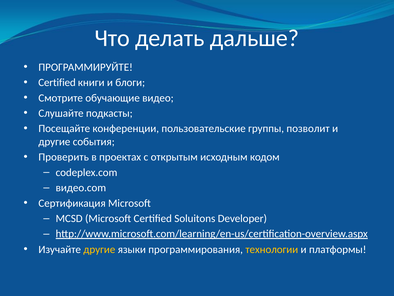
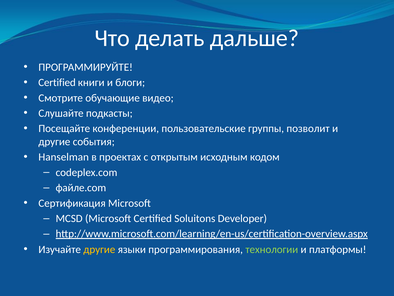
Проверить: Проверить -> Hanselman (64, 157)
видео.com: видео.com -> файле.com (81, 187)
технологии colour: yellow -> light green (272, 249)
